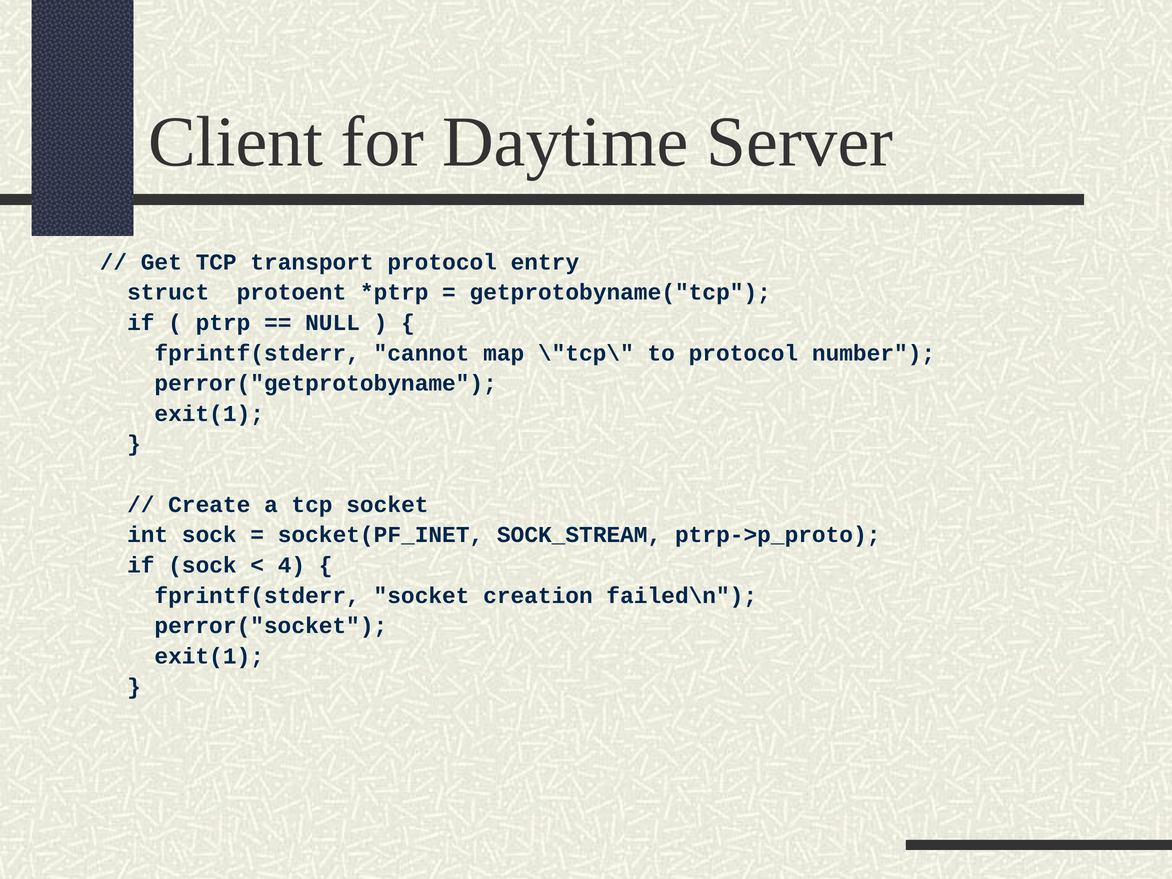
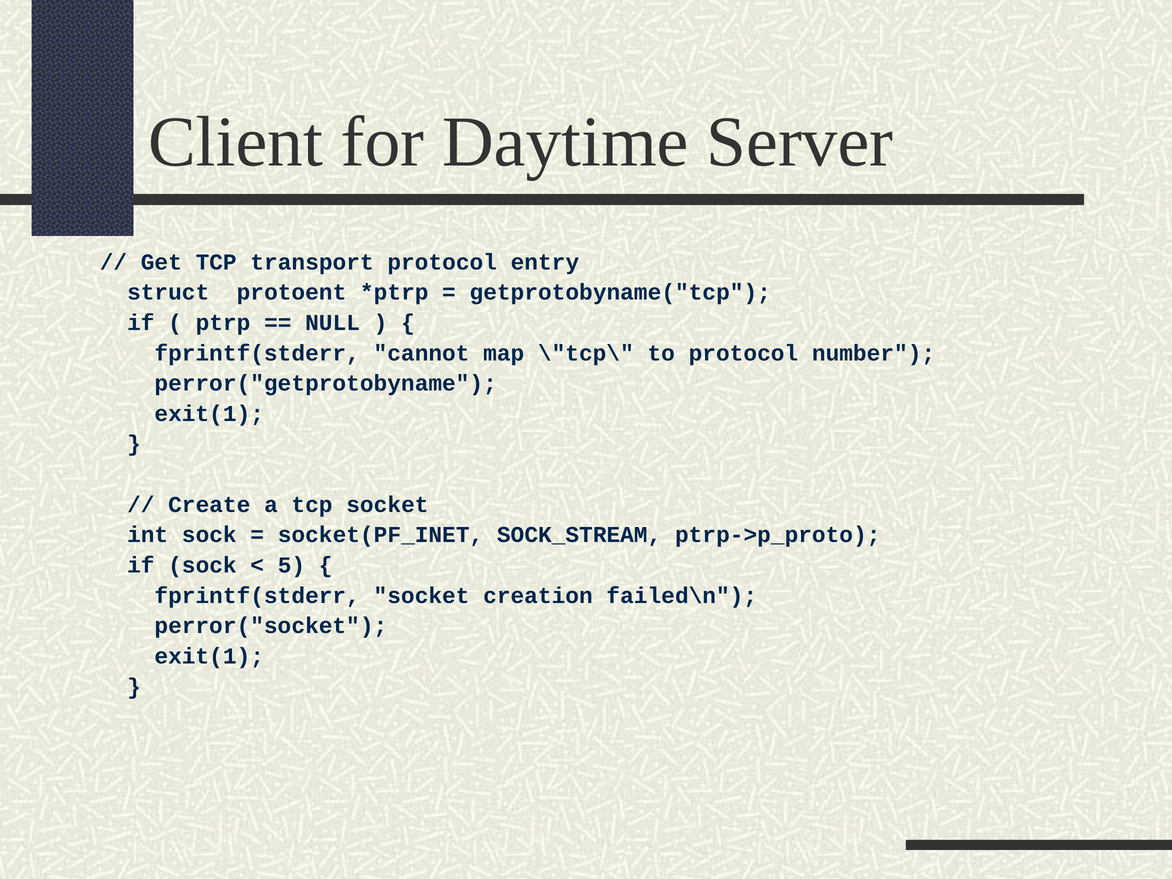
4: 4 -> 5 (291, 565)
